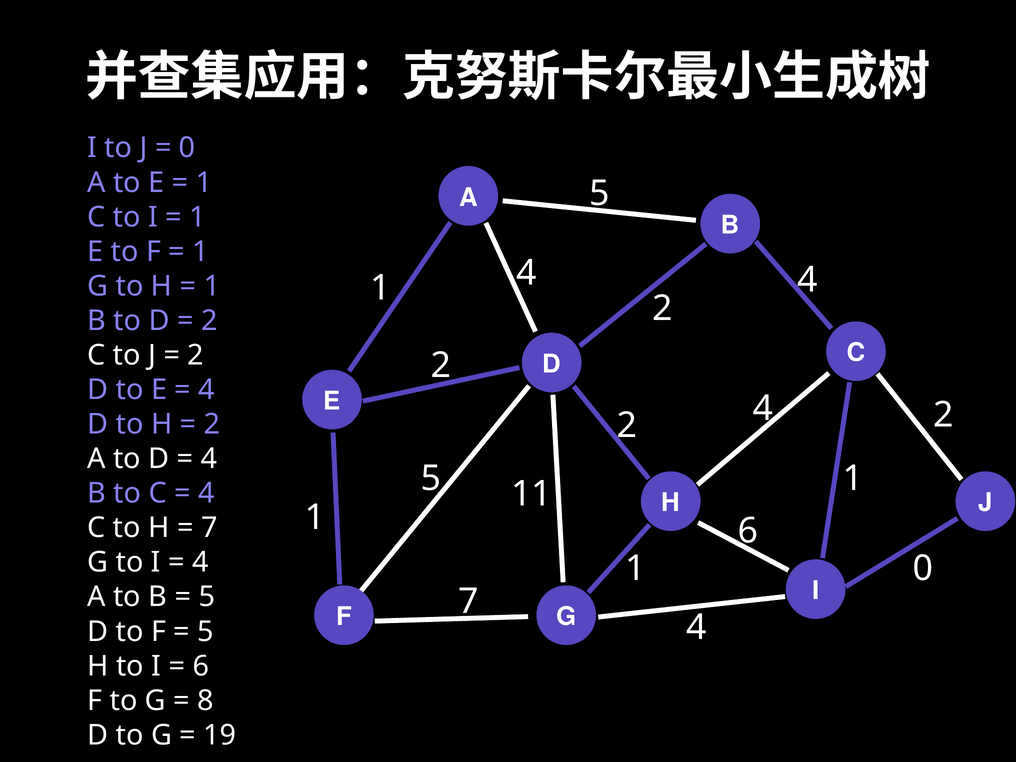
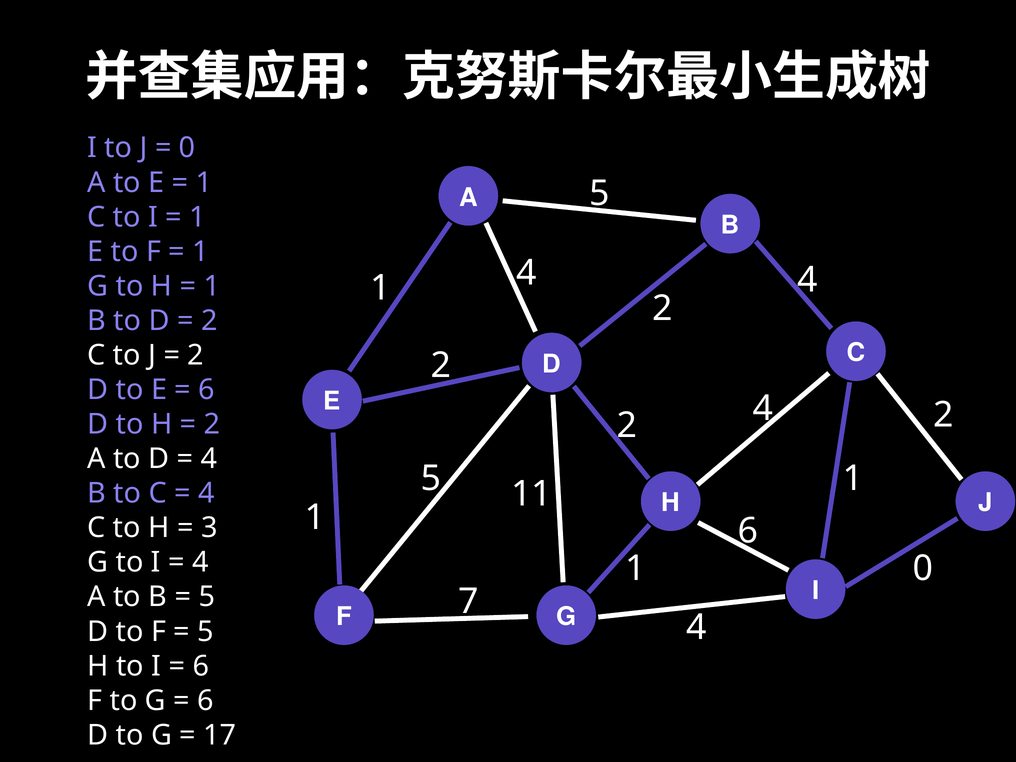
4: 4 -> 6 (207, 390)
7: 7 -> 3 (209, 528)
8: 8 -> 6 (206, 701)
19: 19 -> 17 (220, 735)
